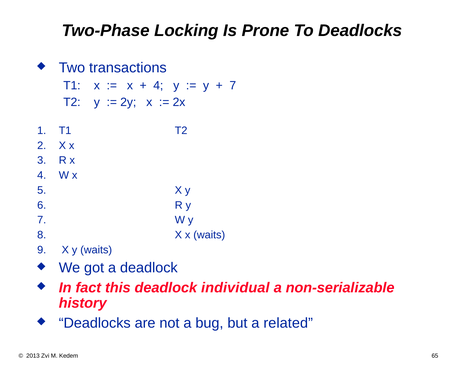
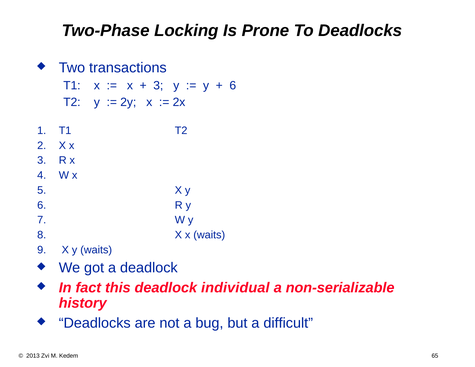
4: 4 -> 3 (158, 86)
7: 7 -> 6 (233, 86)
related: related -> difficult (288, 323)
